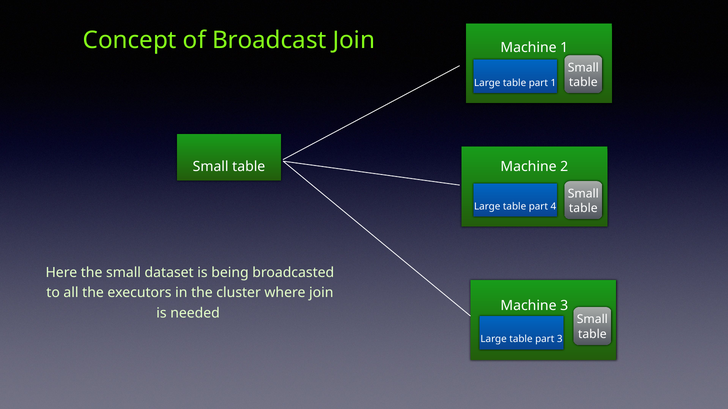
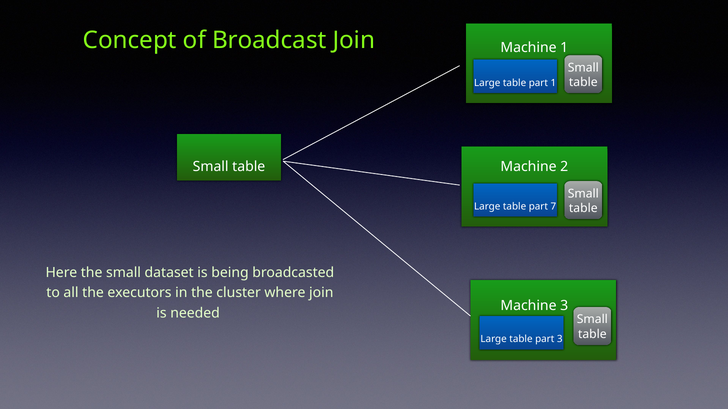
4: 4 -> 7 (553, 207)
